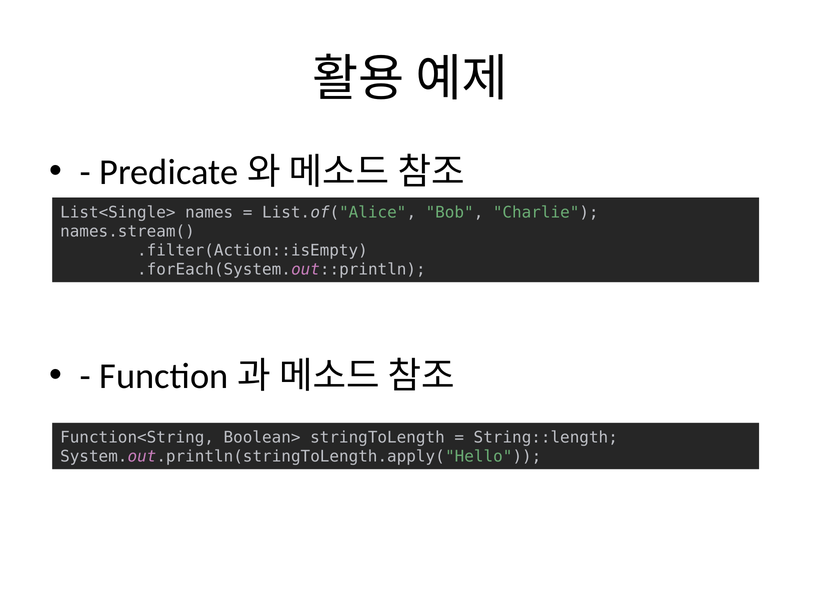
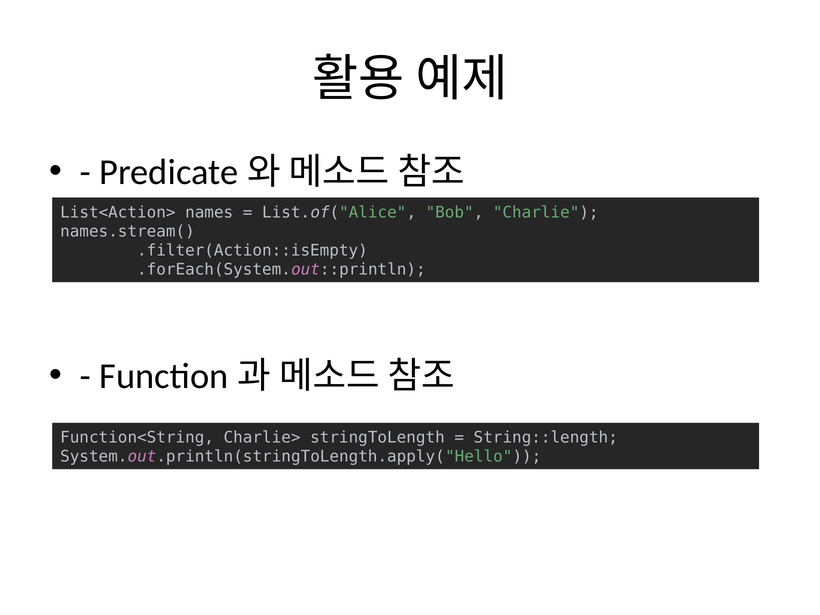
List<Single>: List<Single> -> List<Action> (118, 212)
Boolean>: Boolean> -> Charlie> (262, 438)
